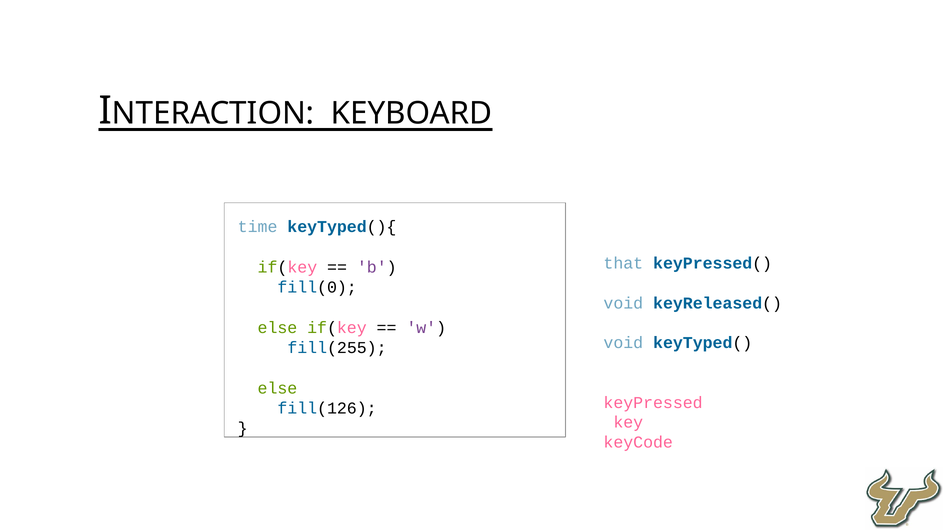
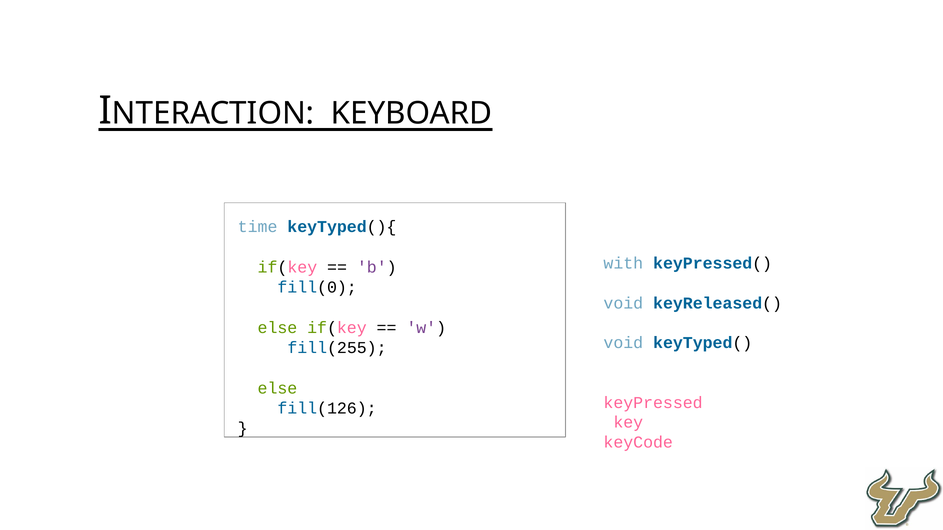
that: that -> with (623, 264)
